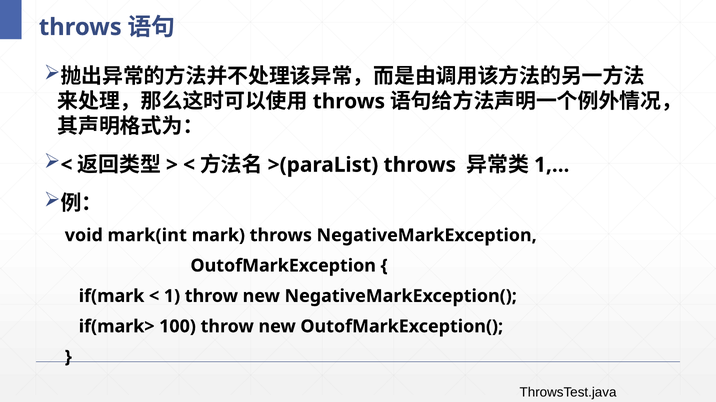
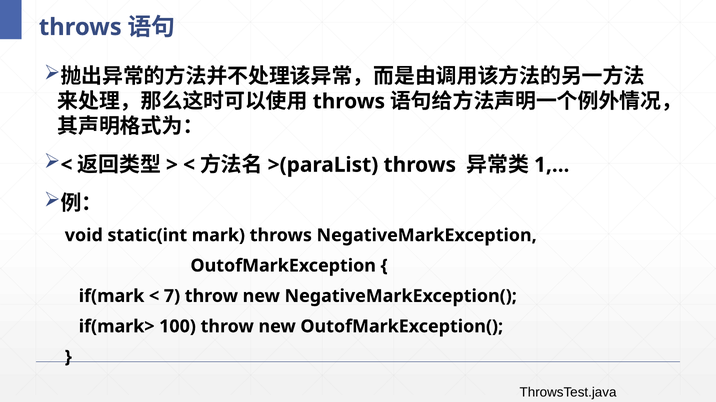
mark(int: mark(int -> static(int (147, 236)
1: 1 -> 7 (172, 297)
